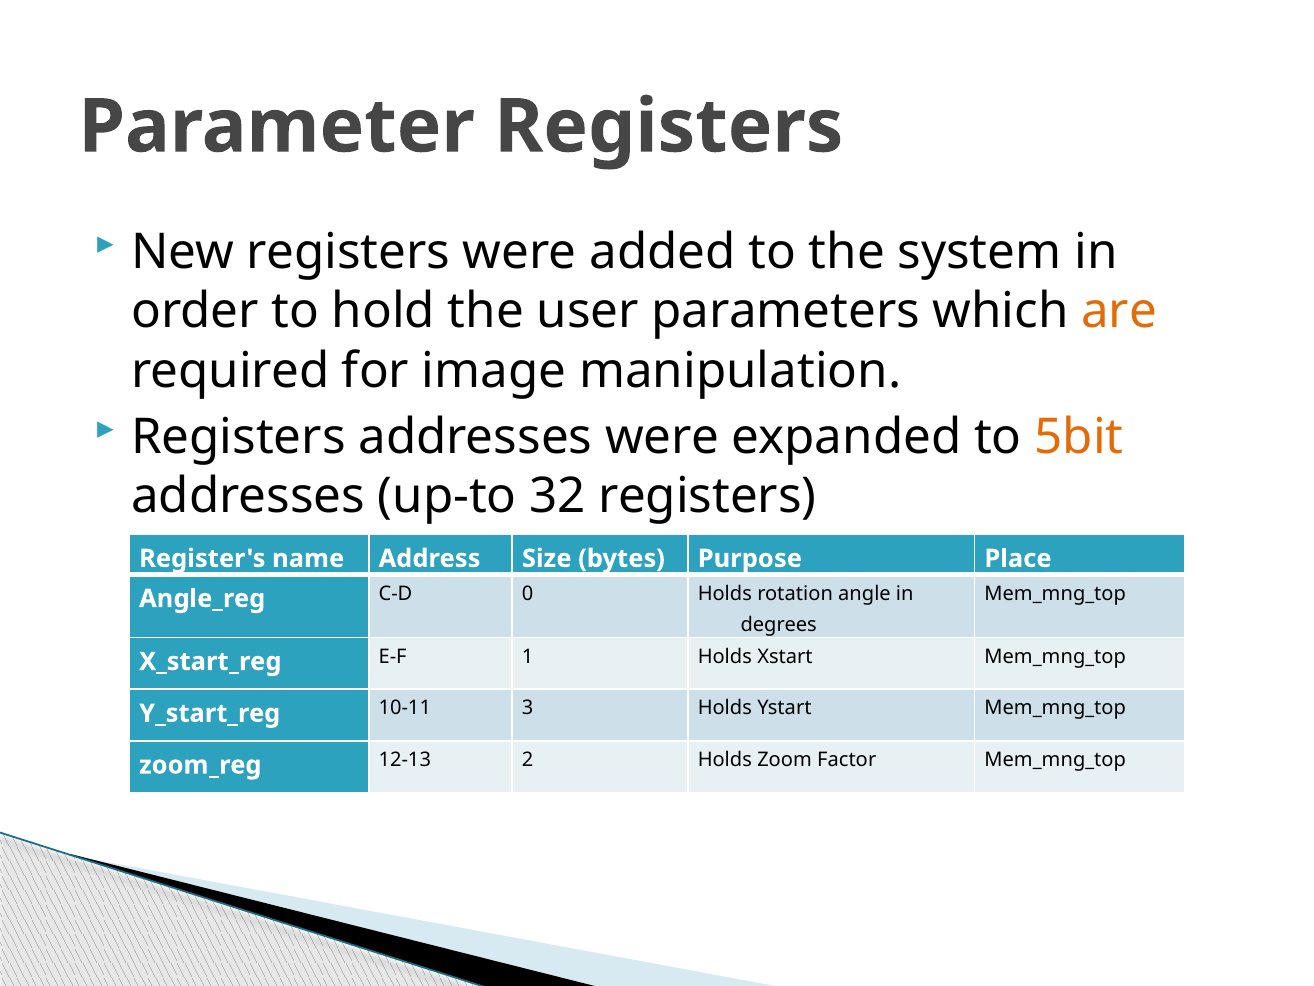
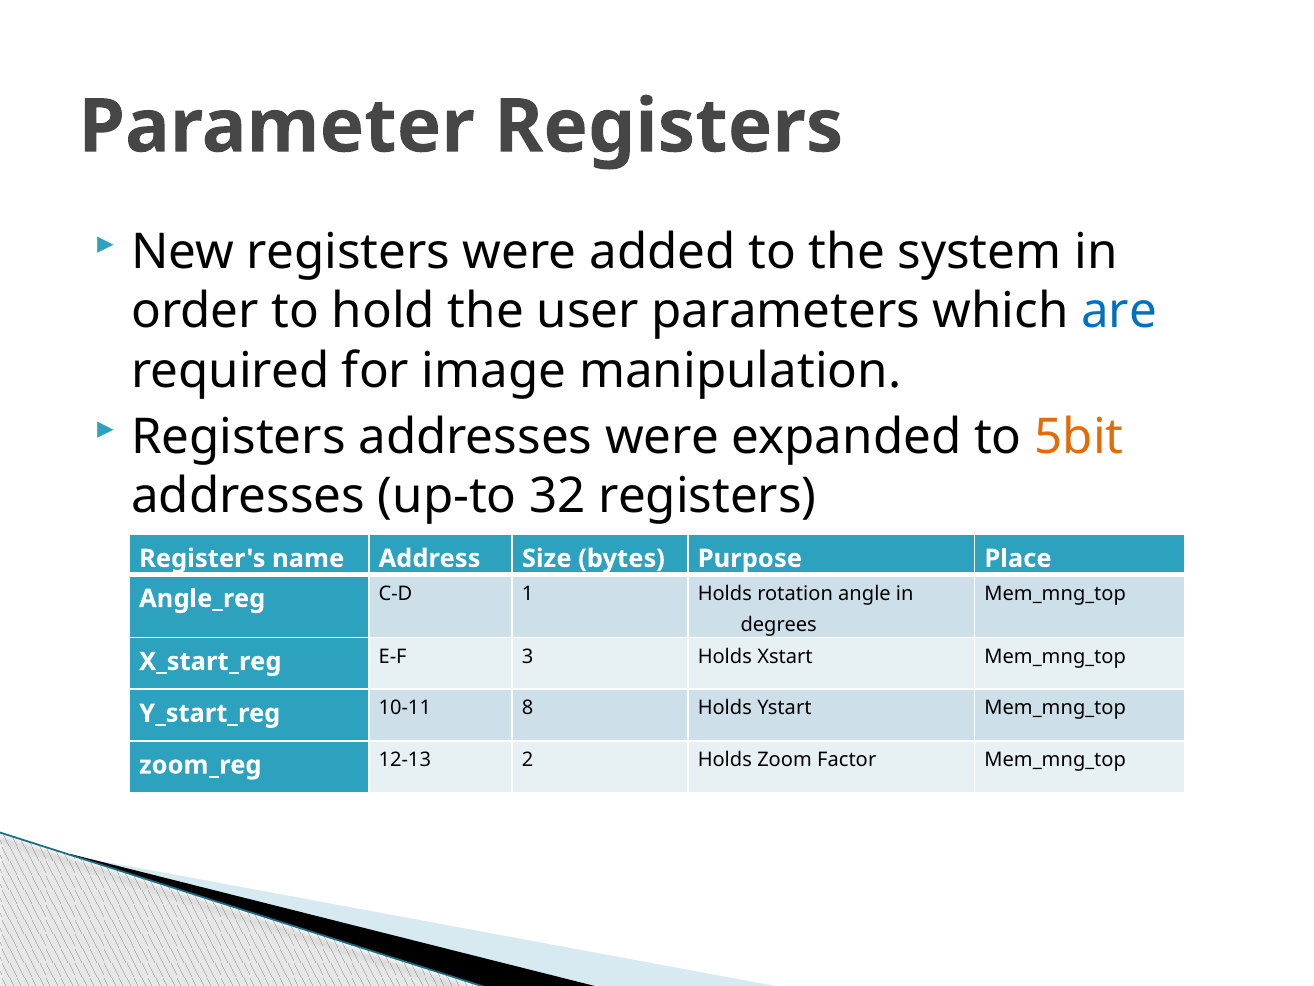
are colour: orange -> blue (1119, 312)
0: 0 -> 1 (528, 593)
1: 1 -> 3 (528, 656)
3: 3 -> 8 (528, 708)
